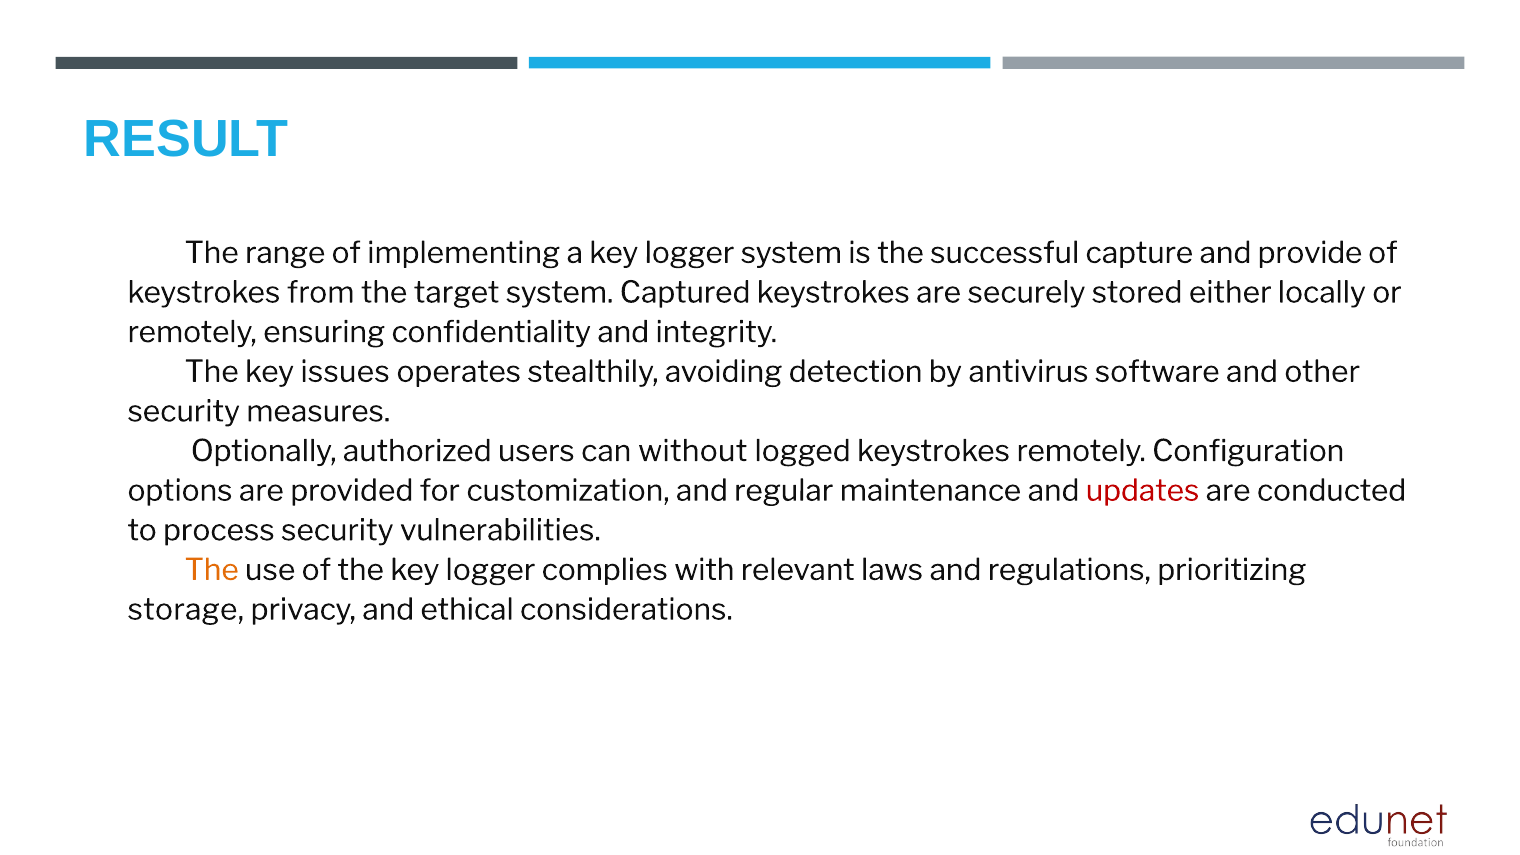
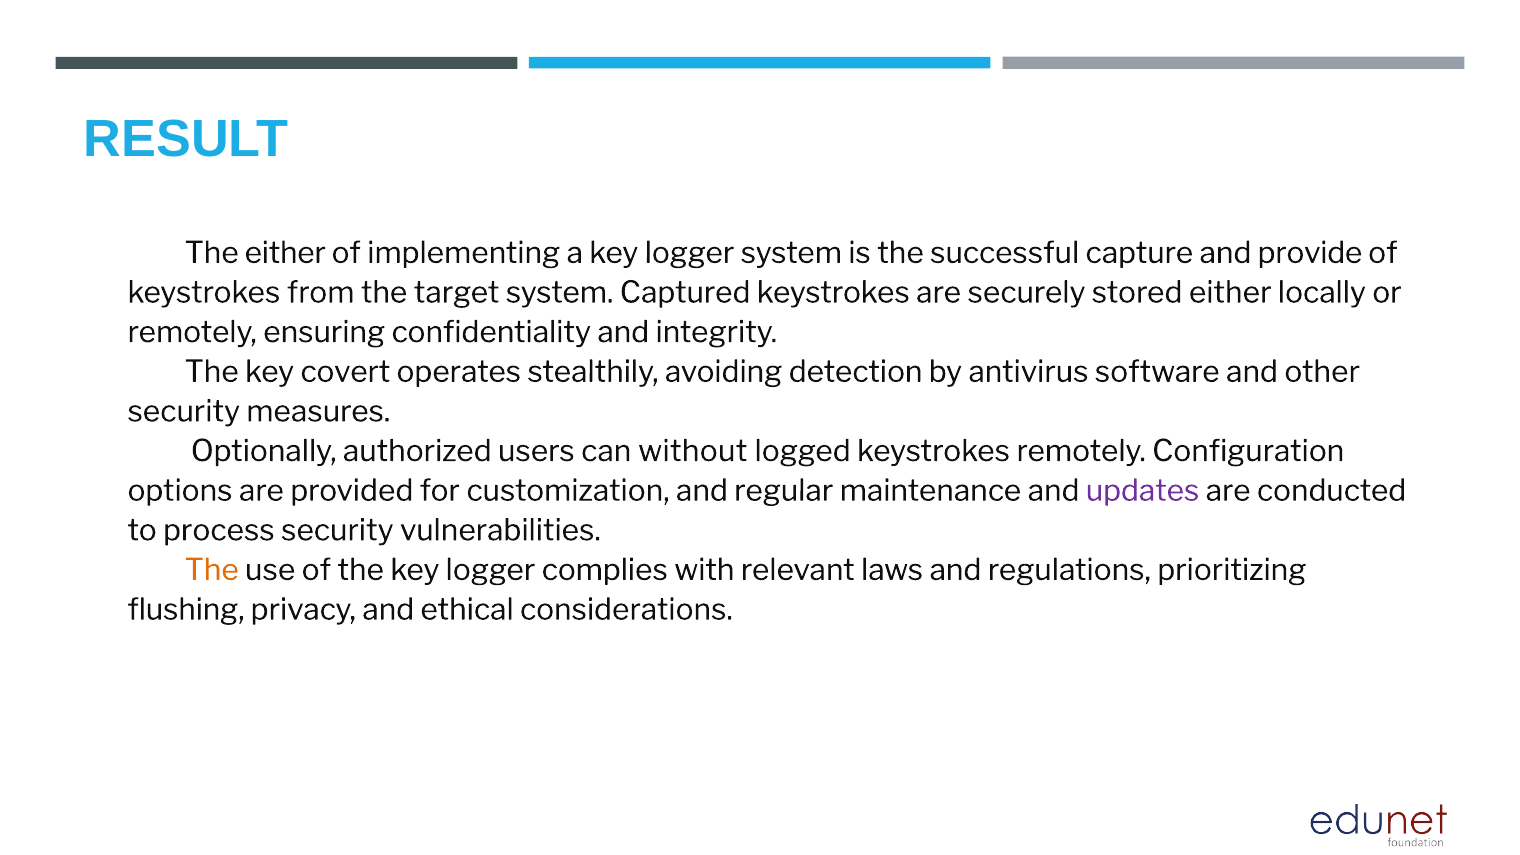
The range: range -> either (285, 253)
issues: issues -> covert (345, 372)
updates colour: red -> purple (1143, 491)
storage: storage -> flushing (186, 610)
